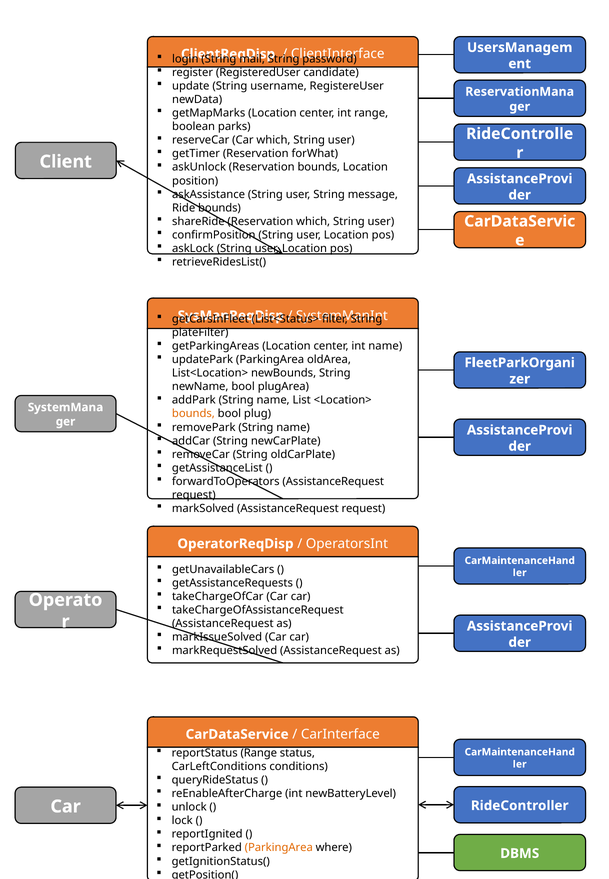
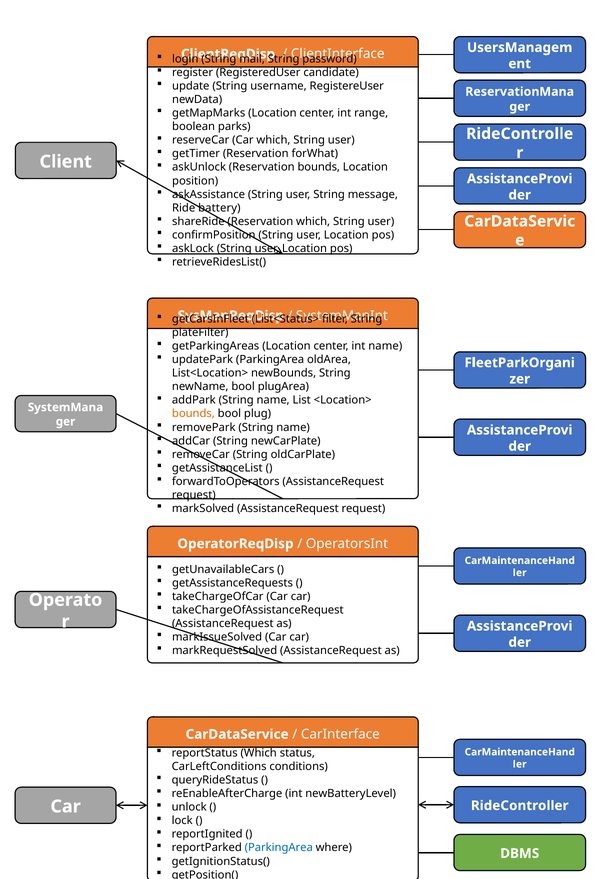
Ride bounds: bounds -> battery (219, 208)
reportStatus Range: Range -> Which (259, 754)
ParkingArea colour: orange -> blue (279, 848)
